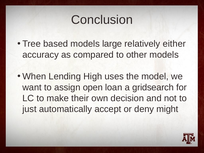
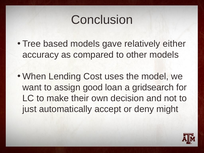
large: large -> gave (112, 44)
High: High -> Cost (93, 76)
open: open -> good (93, 87)
